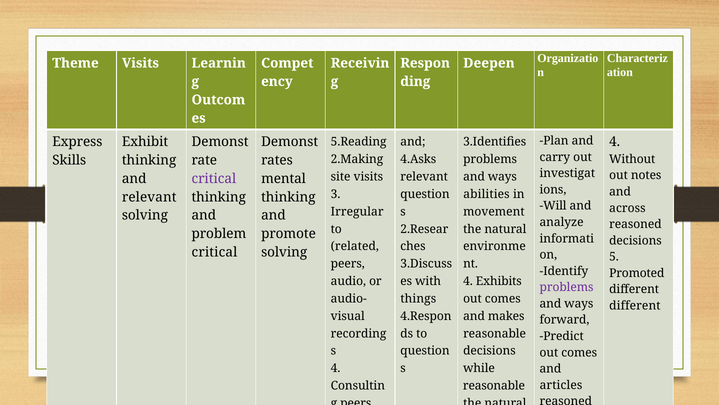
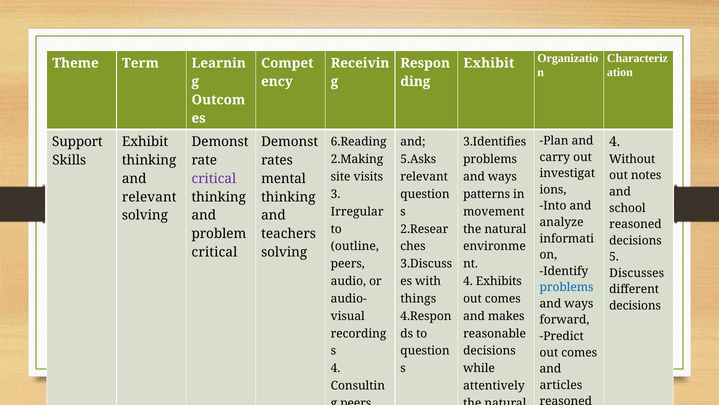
Theme Visits: Visits -> Term (140, 63)
Deepen: Deepen -> Exhibit (489, 63)
Express: Express -> Support (77, 142)
5.Reading: 5.Reading -> 6.Reading (359, 142)
4.Asks: 4.Asks -> 5.Asks (418, 159)
abilities: abilities -> patterns (487, 194)
Will: Will -> Into (553, 206)
across: across -> school (627, 208)
promote: promote -> teachers (288, 234)
related: related -> outline (355, 246)
Promoted: Promoted -> Discusses (637, 273)
problems colour: purple -> blue (567, 287)
different: different -> decisions (635, 305)
reasonable: reasonable -> attentively (494, 385)
